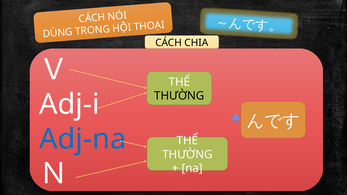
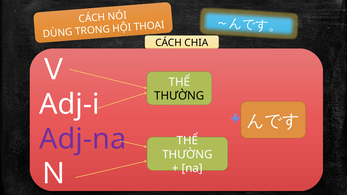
Adj-na colour: blue -> purple (83, 139)
